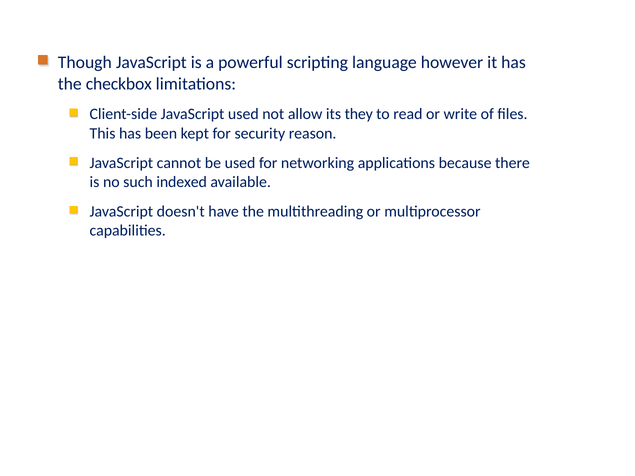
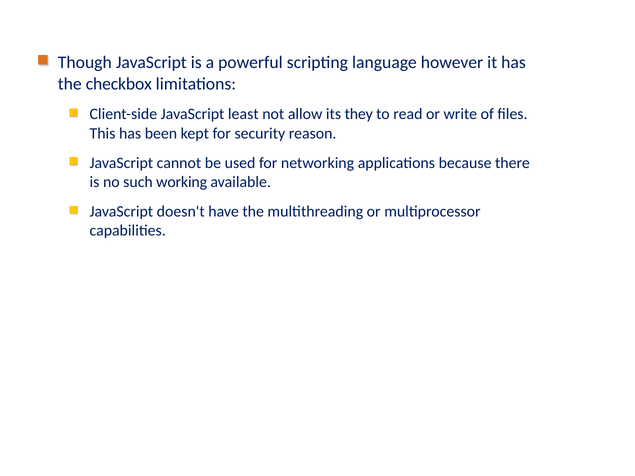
JavaScript used: used -> least (243, 114)
indexed: indexed -> working (182, 182)
